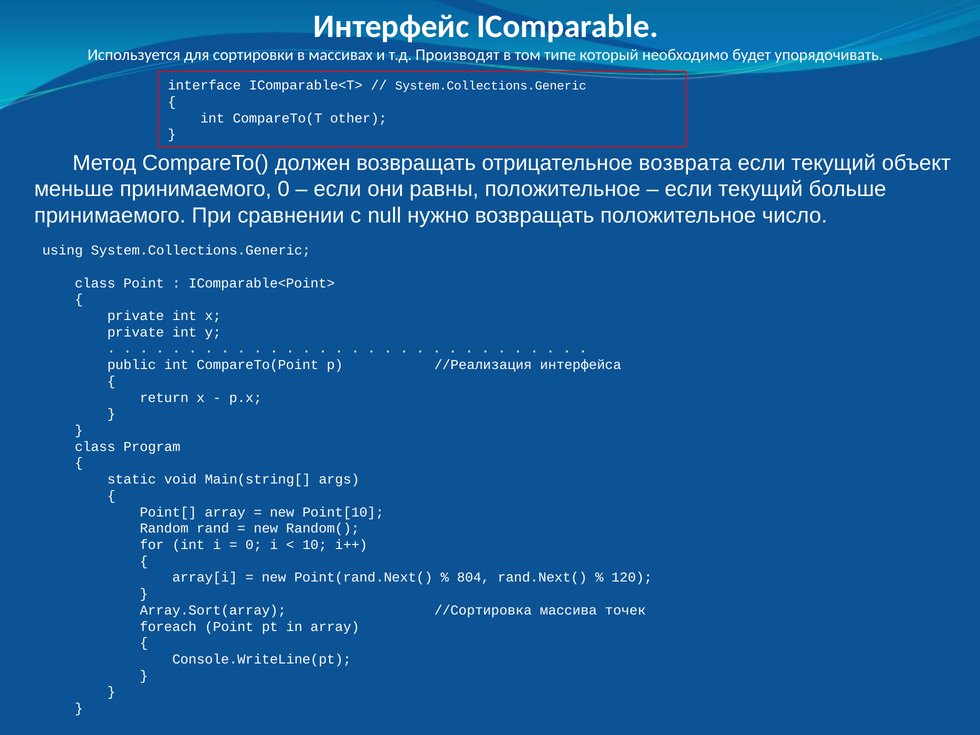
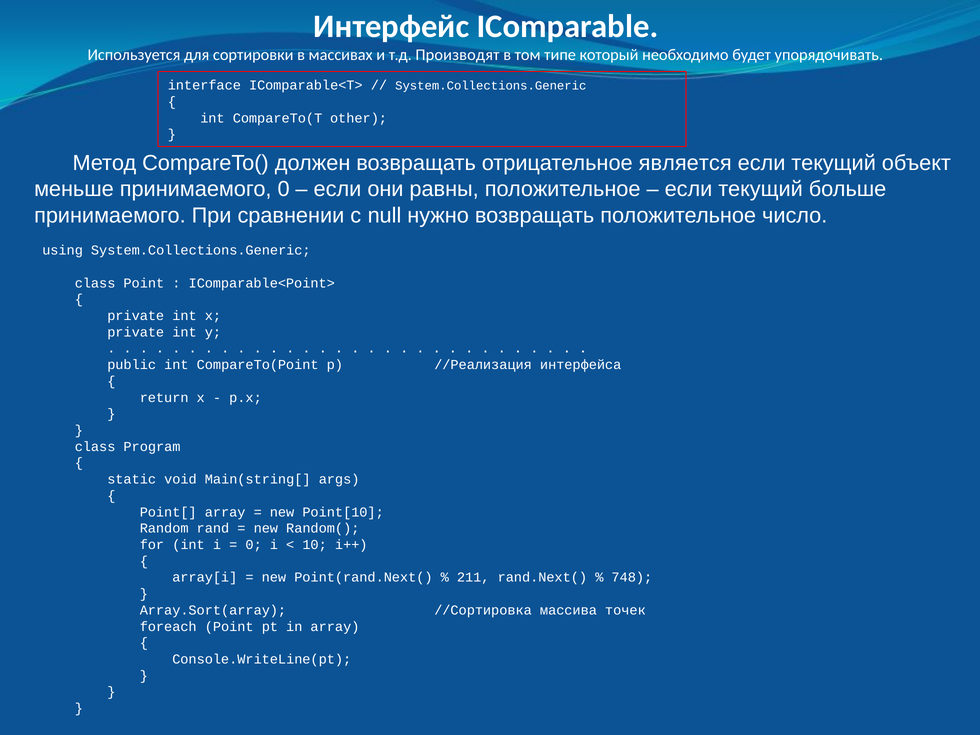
возврата: возврата -> является (685, 163)
804: 804 -> 211 (473, 577)
120: 120 -> 748 (632, 577)
